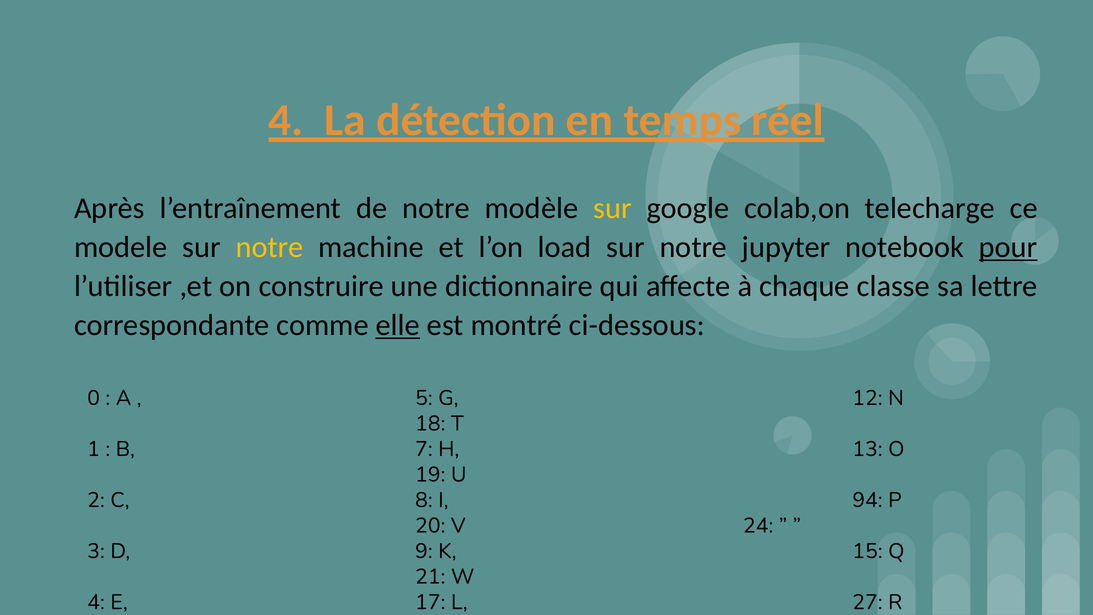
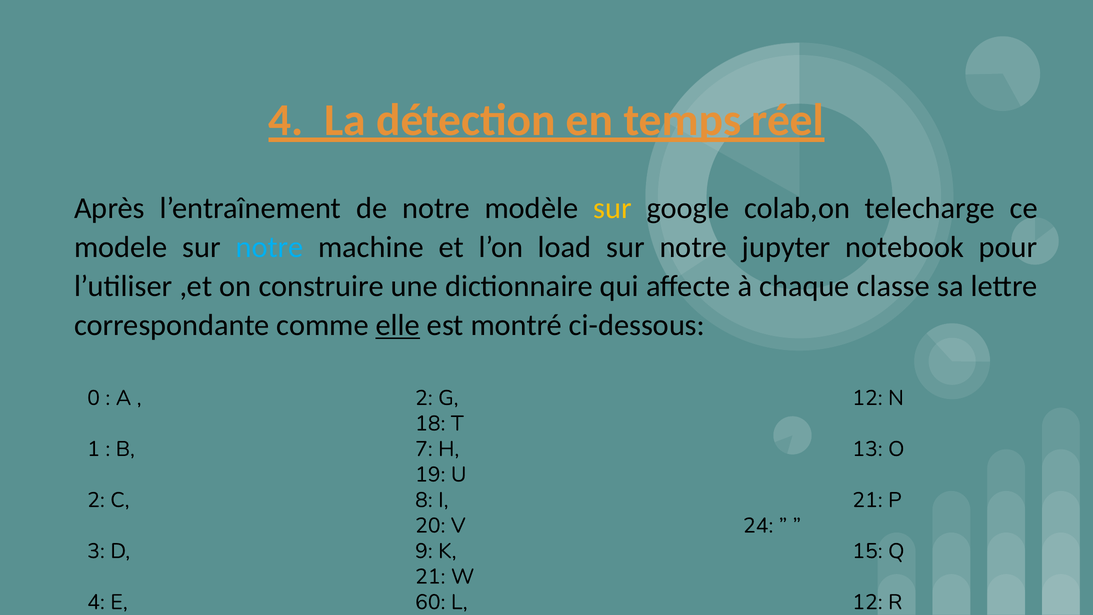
notre colour: yellow -> light blue (269, 247)
pour underline: present -> none (1008, 247)
5: 5 -> 2 (424, 398)
I 94: 94 -> 21 (867, 500)
E 17: 17 -> 60 (430, 602)
L 27: 27 -> 12 (867, 602)
